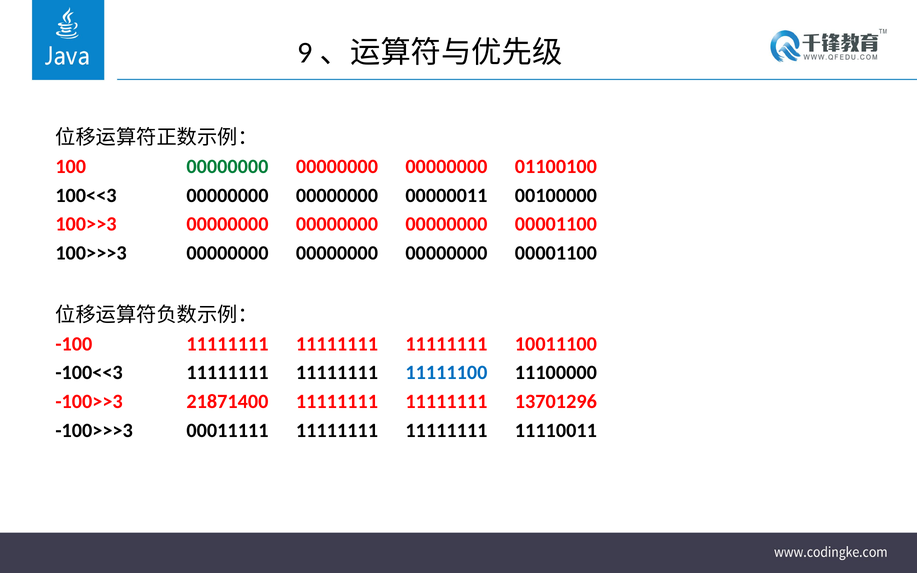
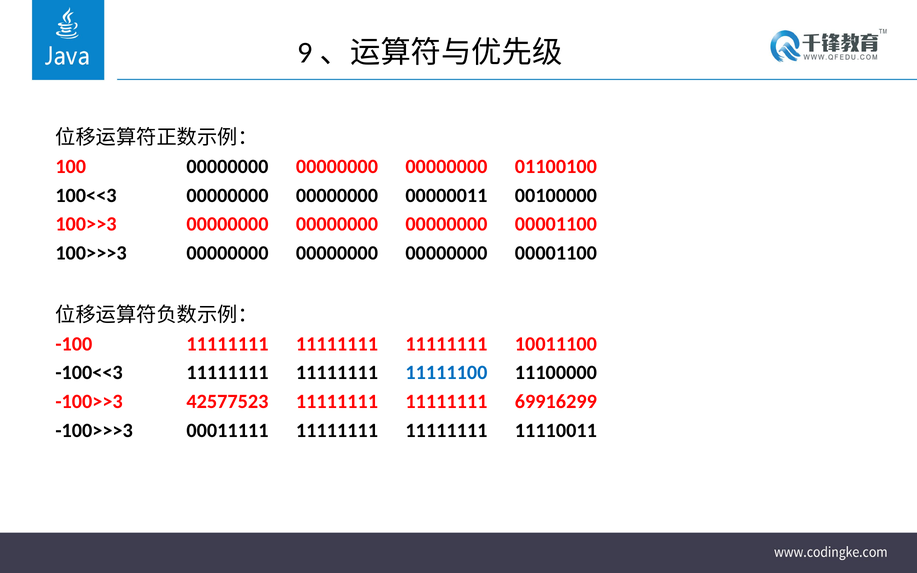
00000000 colour: green -> black (227, 167)
21871400: 21871400 -> 42577523 (227, 402)
13701296: 13701296 -> 69916299 (556, 402)
